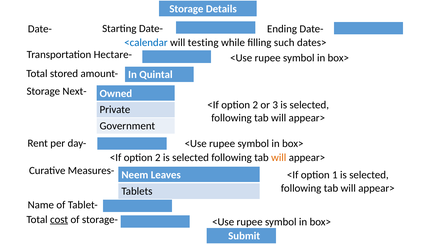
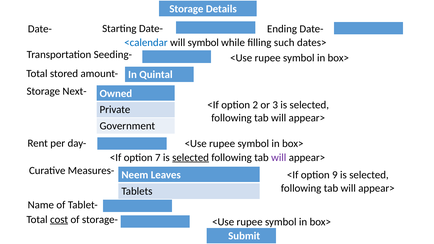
will testing: testing -> symbol (203, 42)
Hectare-: Hectare- -> Seeding- (113, 55)
2: 2 -> 7 (158, 158)
selected underline: none -> present (191, 158)
will colour: orange -> purple (279, 158)
1: 1 -> 9 (335, 175)
